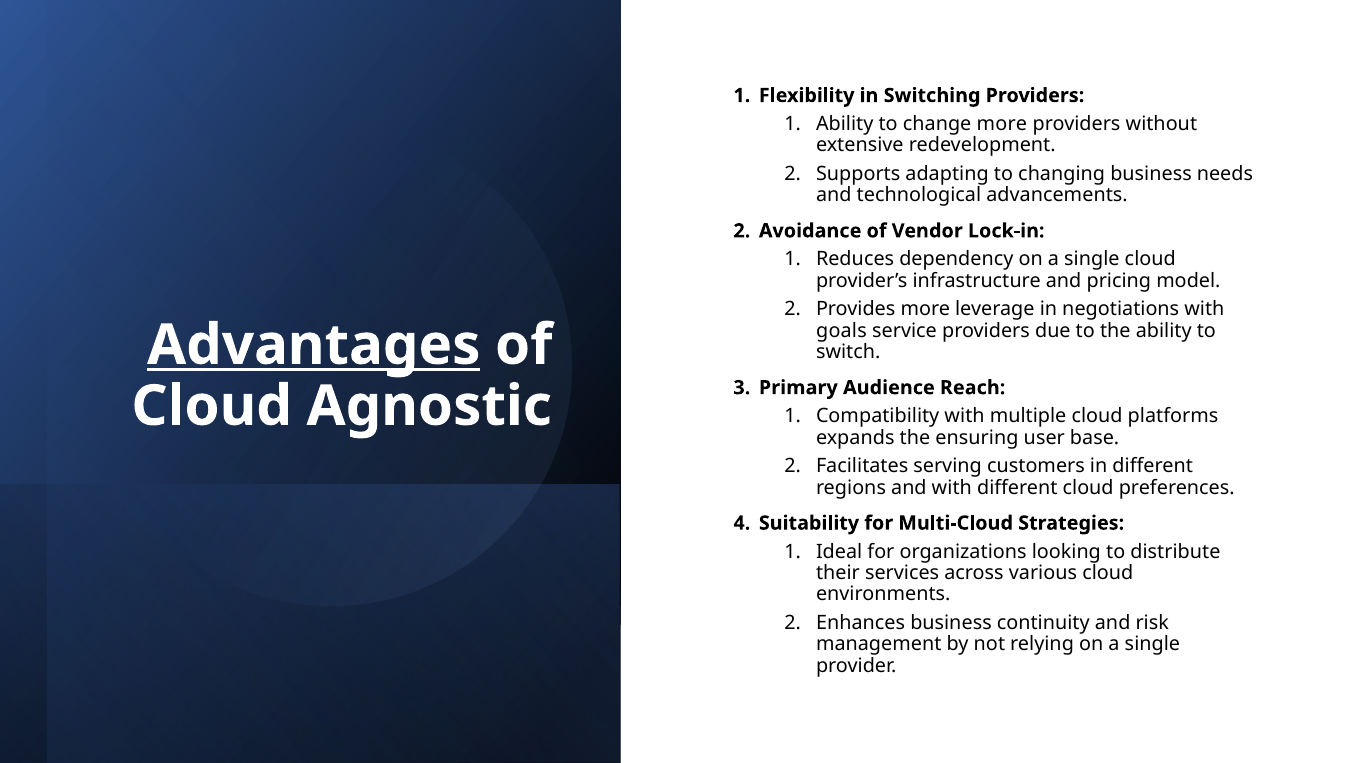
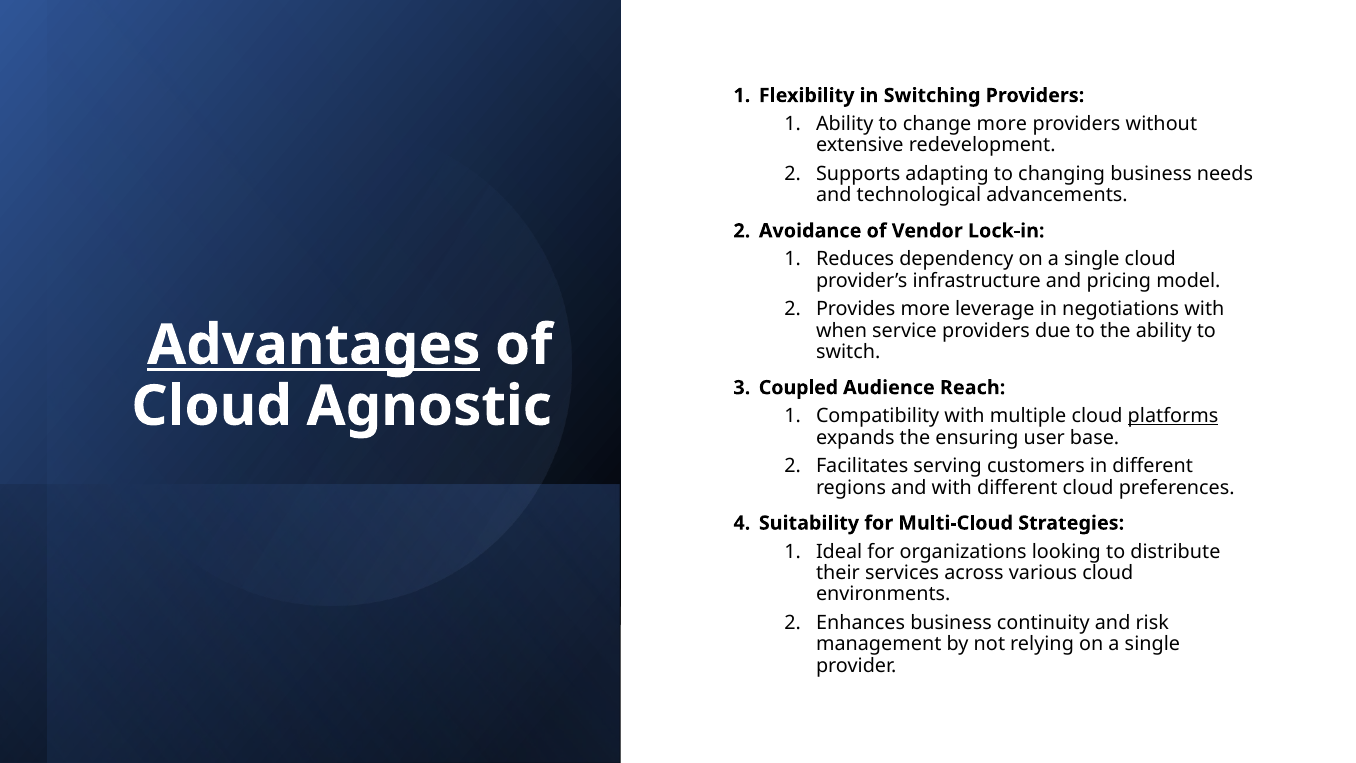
goals: goals -> when (842, 331)
Primary: Primary -> Coupled (798, 388)
platforms underline: none -> present (1173, 416)
